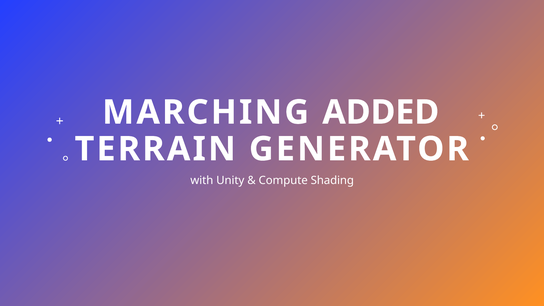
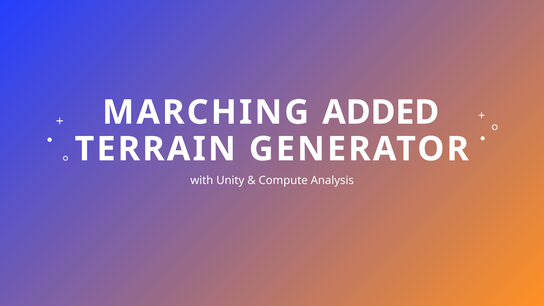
Shading: Shading -> Analysis (332, 180)
